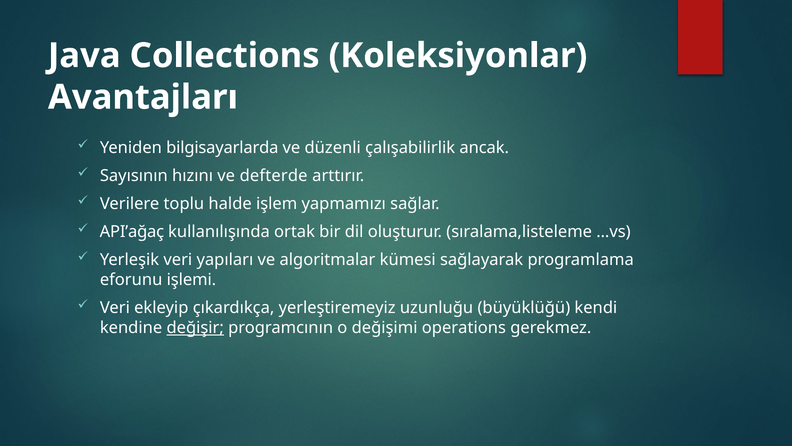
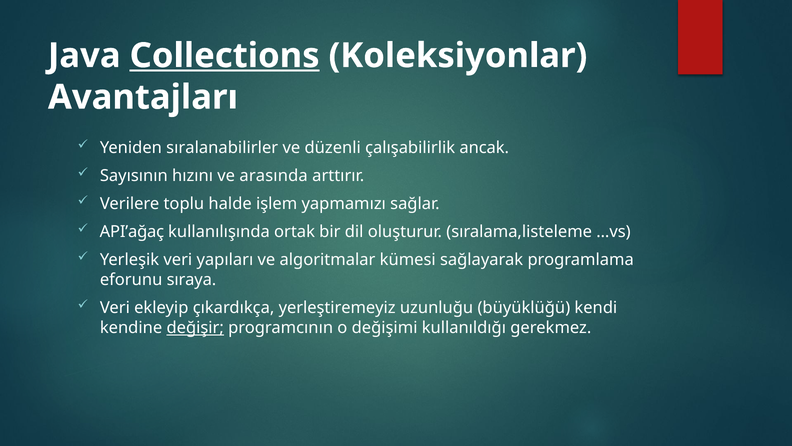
Collections underline: none -> present (225, 56)
bilgisayarlarda: bilgisayarlarda -> sıralanabilirler (222, 147)
defterde: defterde -> arasında (274, 175)
işlemi: işlemi -> sıraya (191, 279)
operations: operations -> kullanıldığı (464, 327)
